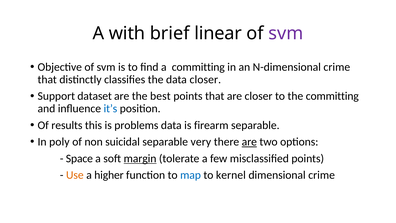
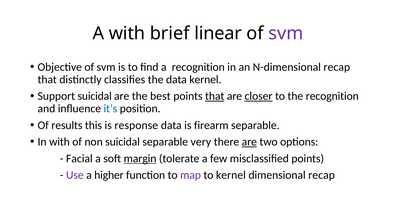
a committing: committing -> recognition (198, 67)
N-dimensional crime: crime -> recap (337, 67)
data closer: closer -> kernel (205, 79)
Support dataset: dataset -> suicidal (95, 96)
that underline: none -> present (215, 96)
closer underline: none -> present (259, 96)
the committing: committing -> recognition (332, 96)
problems: problems -> response (136, 125)
In poly: poly -> with (59, 142)
Space: Space -> Facial (79, 158)
Use colour: orange -> purple (75, 175)
map colour: blue -> purple (191, 175)
dimensional crime: crime -> recap (322, 175)
